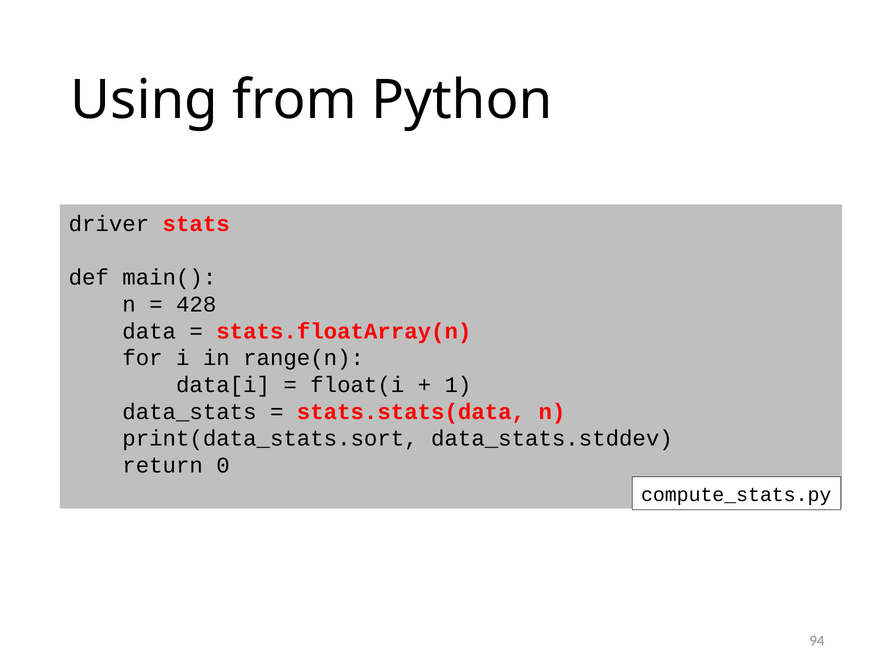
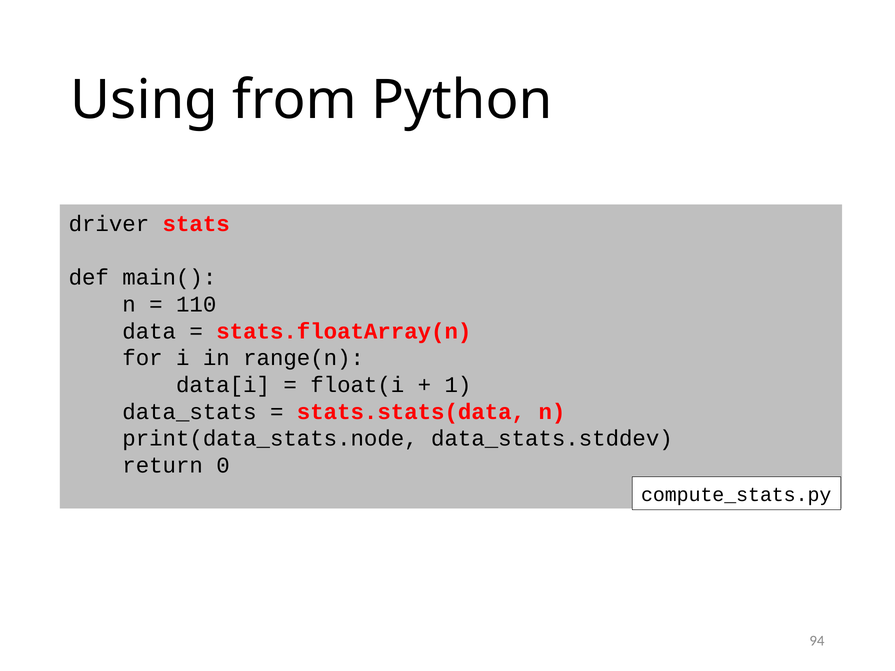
428: 428 -> 110 (196, 304)
print(data_stats.sort: print(data_stats.sort -> print(data_stats.node (270, 439)
